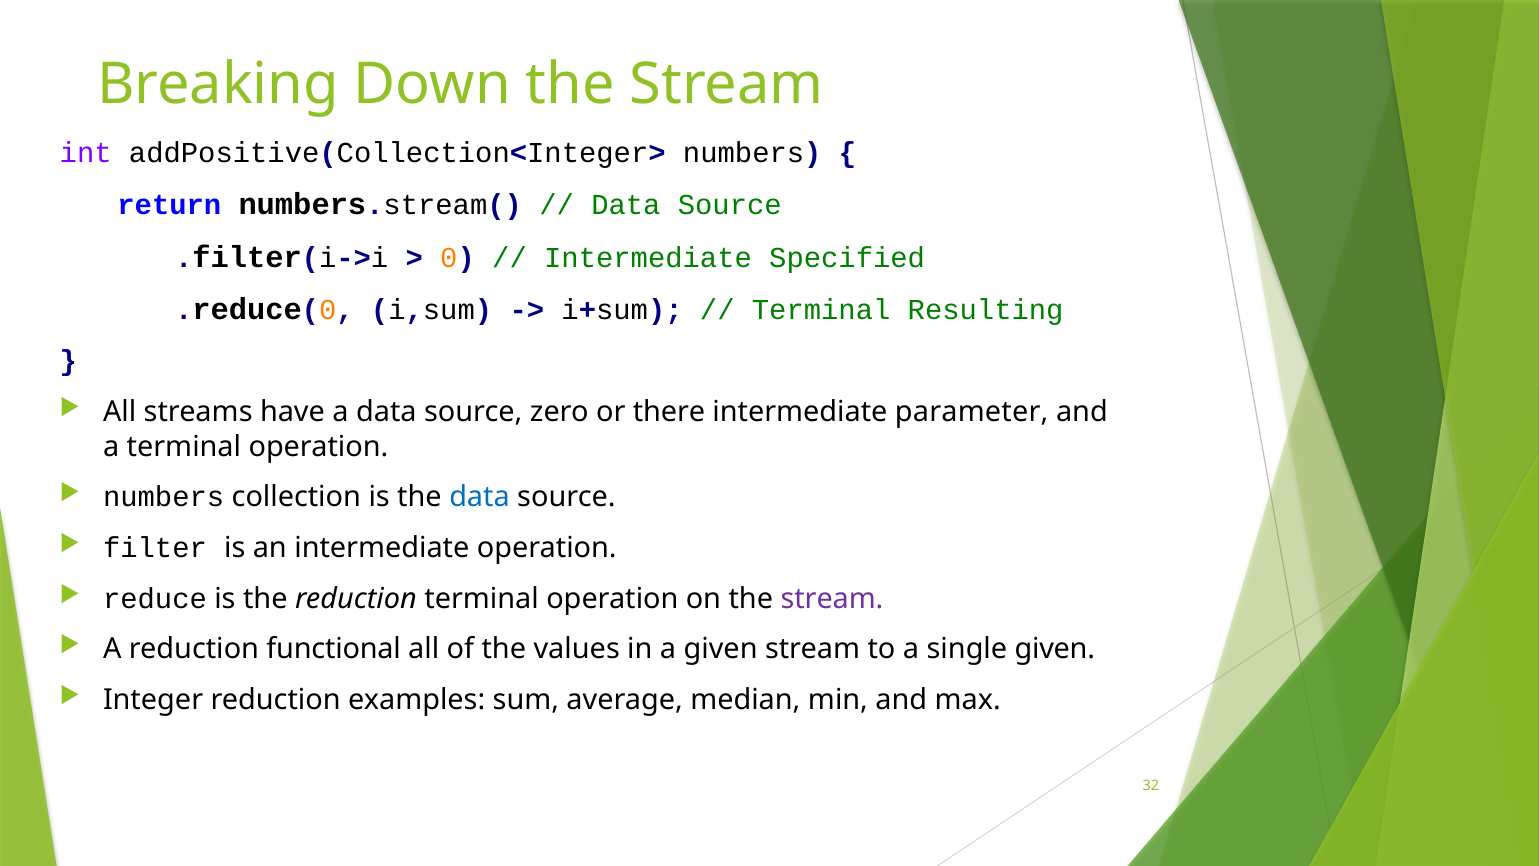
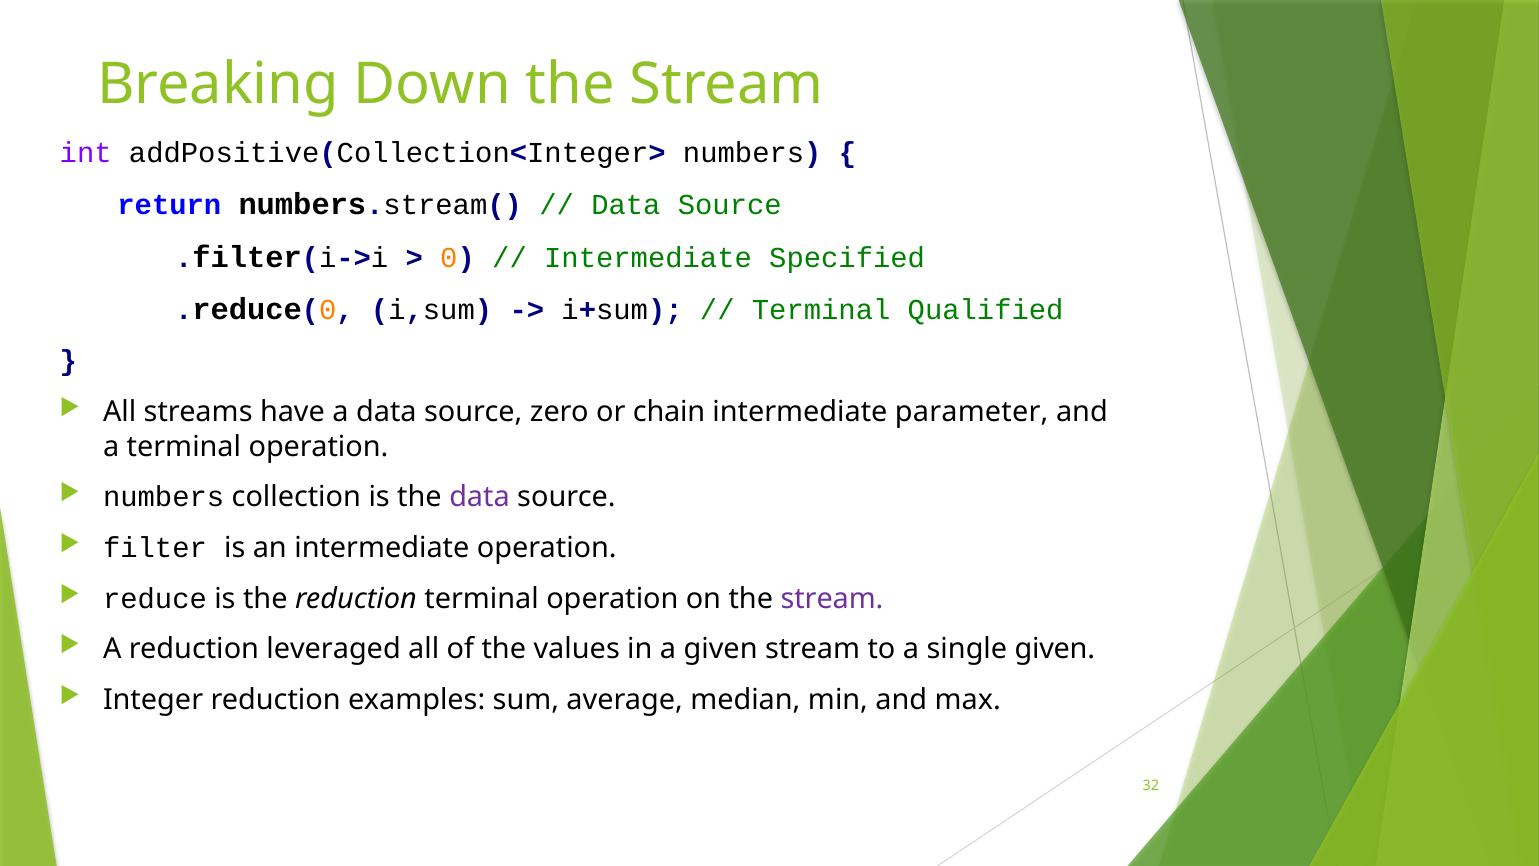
Resulting: Resulting -> Qualified (986, 310)
there: there -> chain (669, 412)
data colour: blue -> purple (479, 497)
functional: functional -> leveraged (334, 649)
